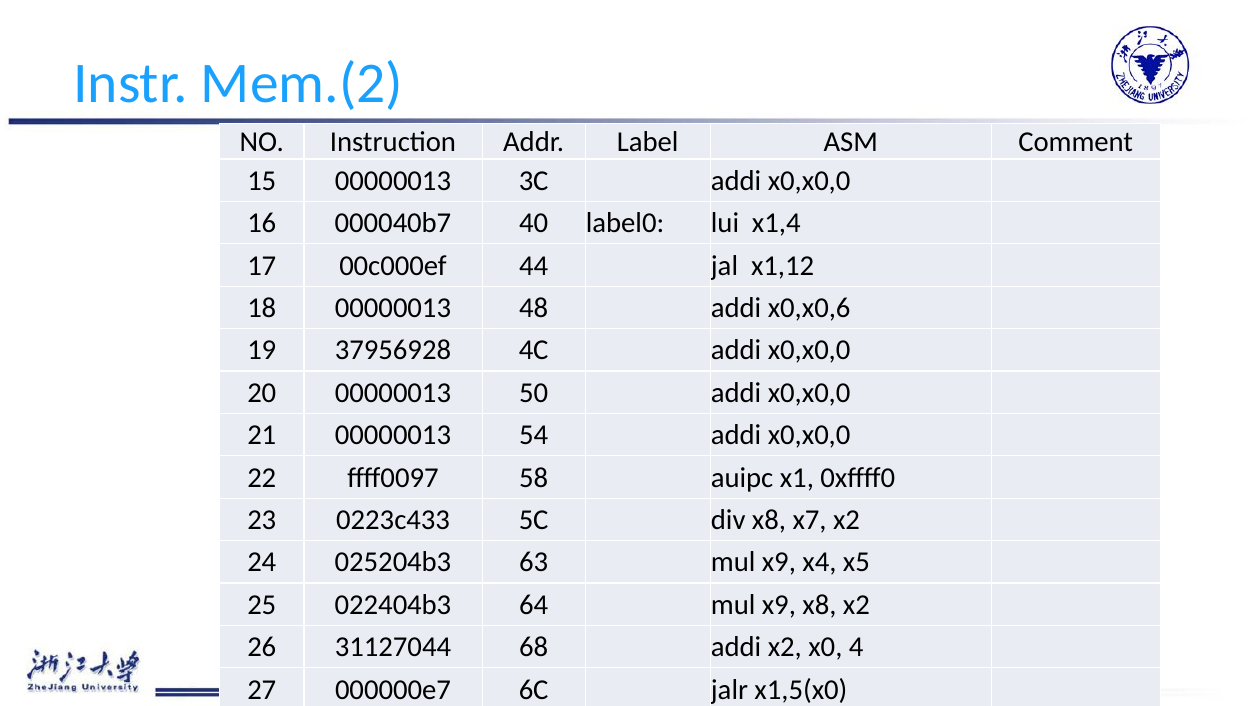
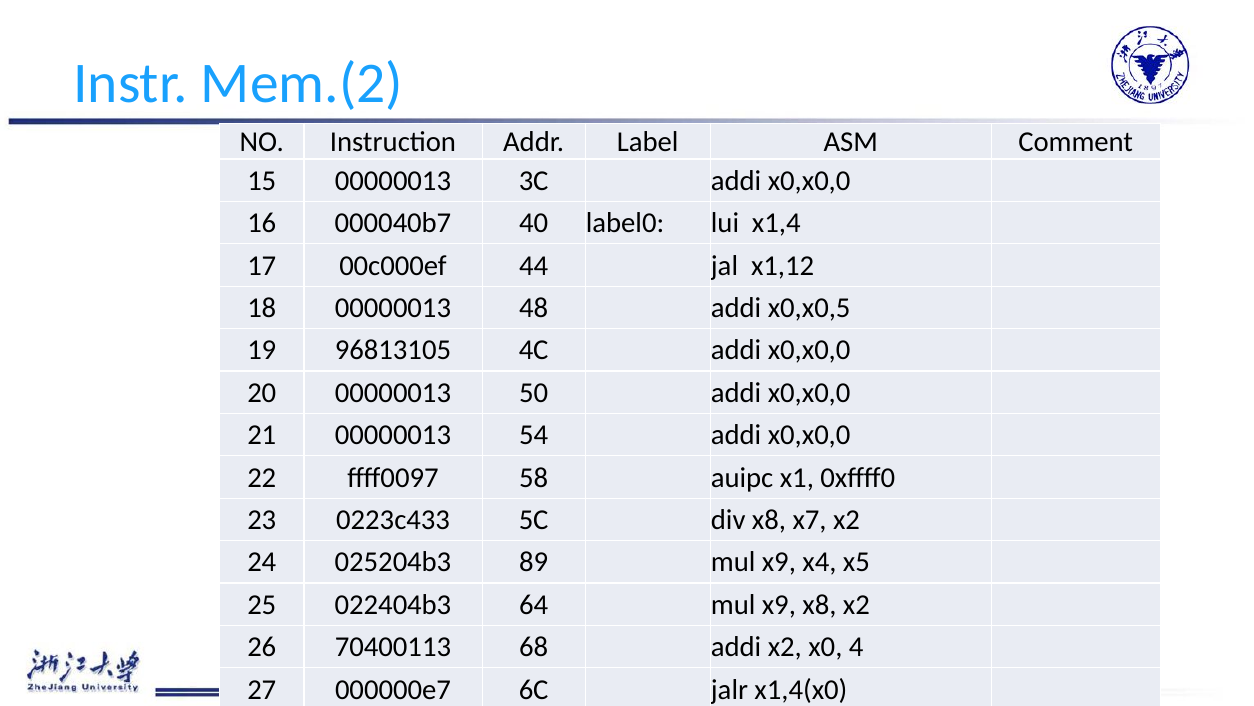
x0,x0,6: x0,x0,6 -> x0,x0,5 (809, 308)
37956928: 37956928 -> 96813105 (393, 350)
63: 63 -> 89 (534, 562)
31127044: 31127044 -> 70400113 (393, 647)
x1,5(x0: x1,5(x0 -> x1,4(x0 (801, 689)
